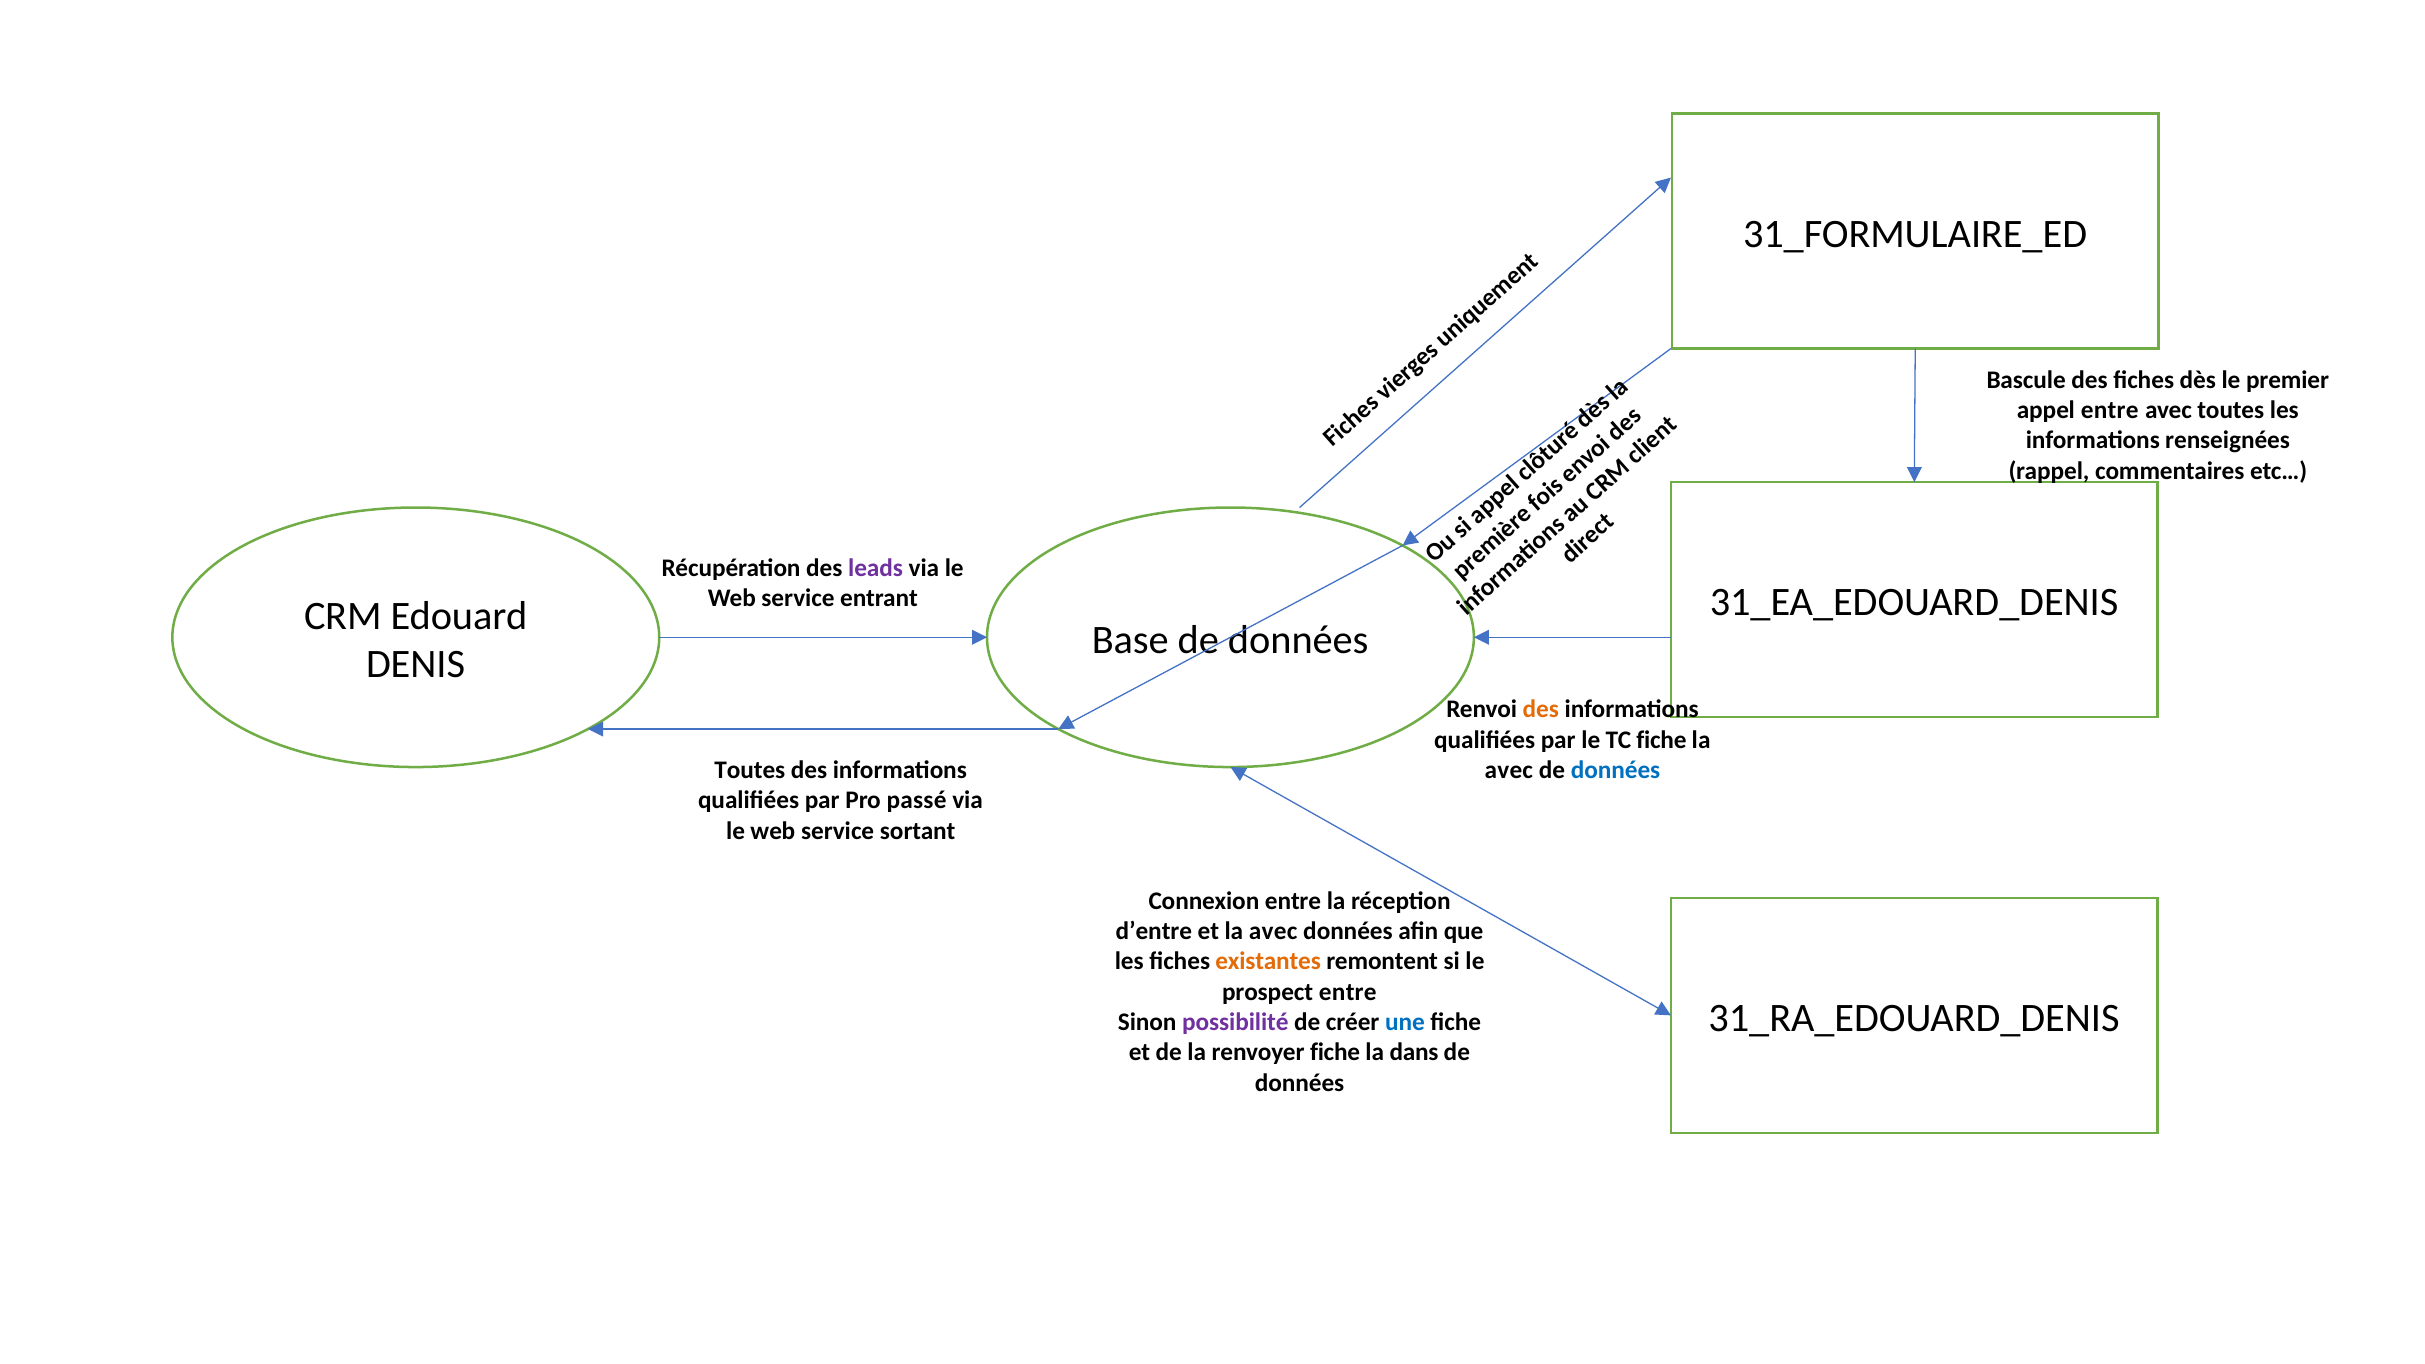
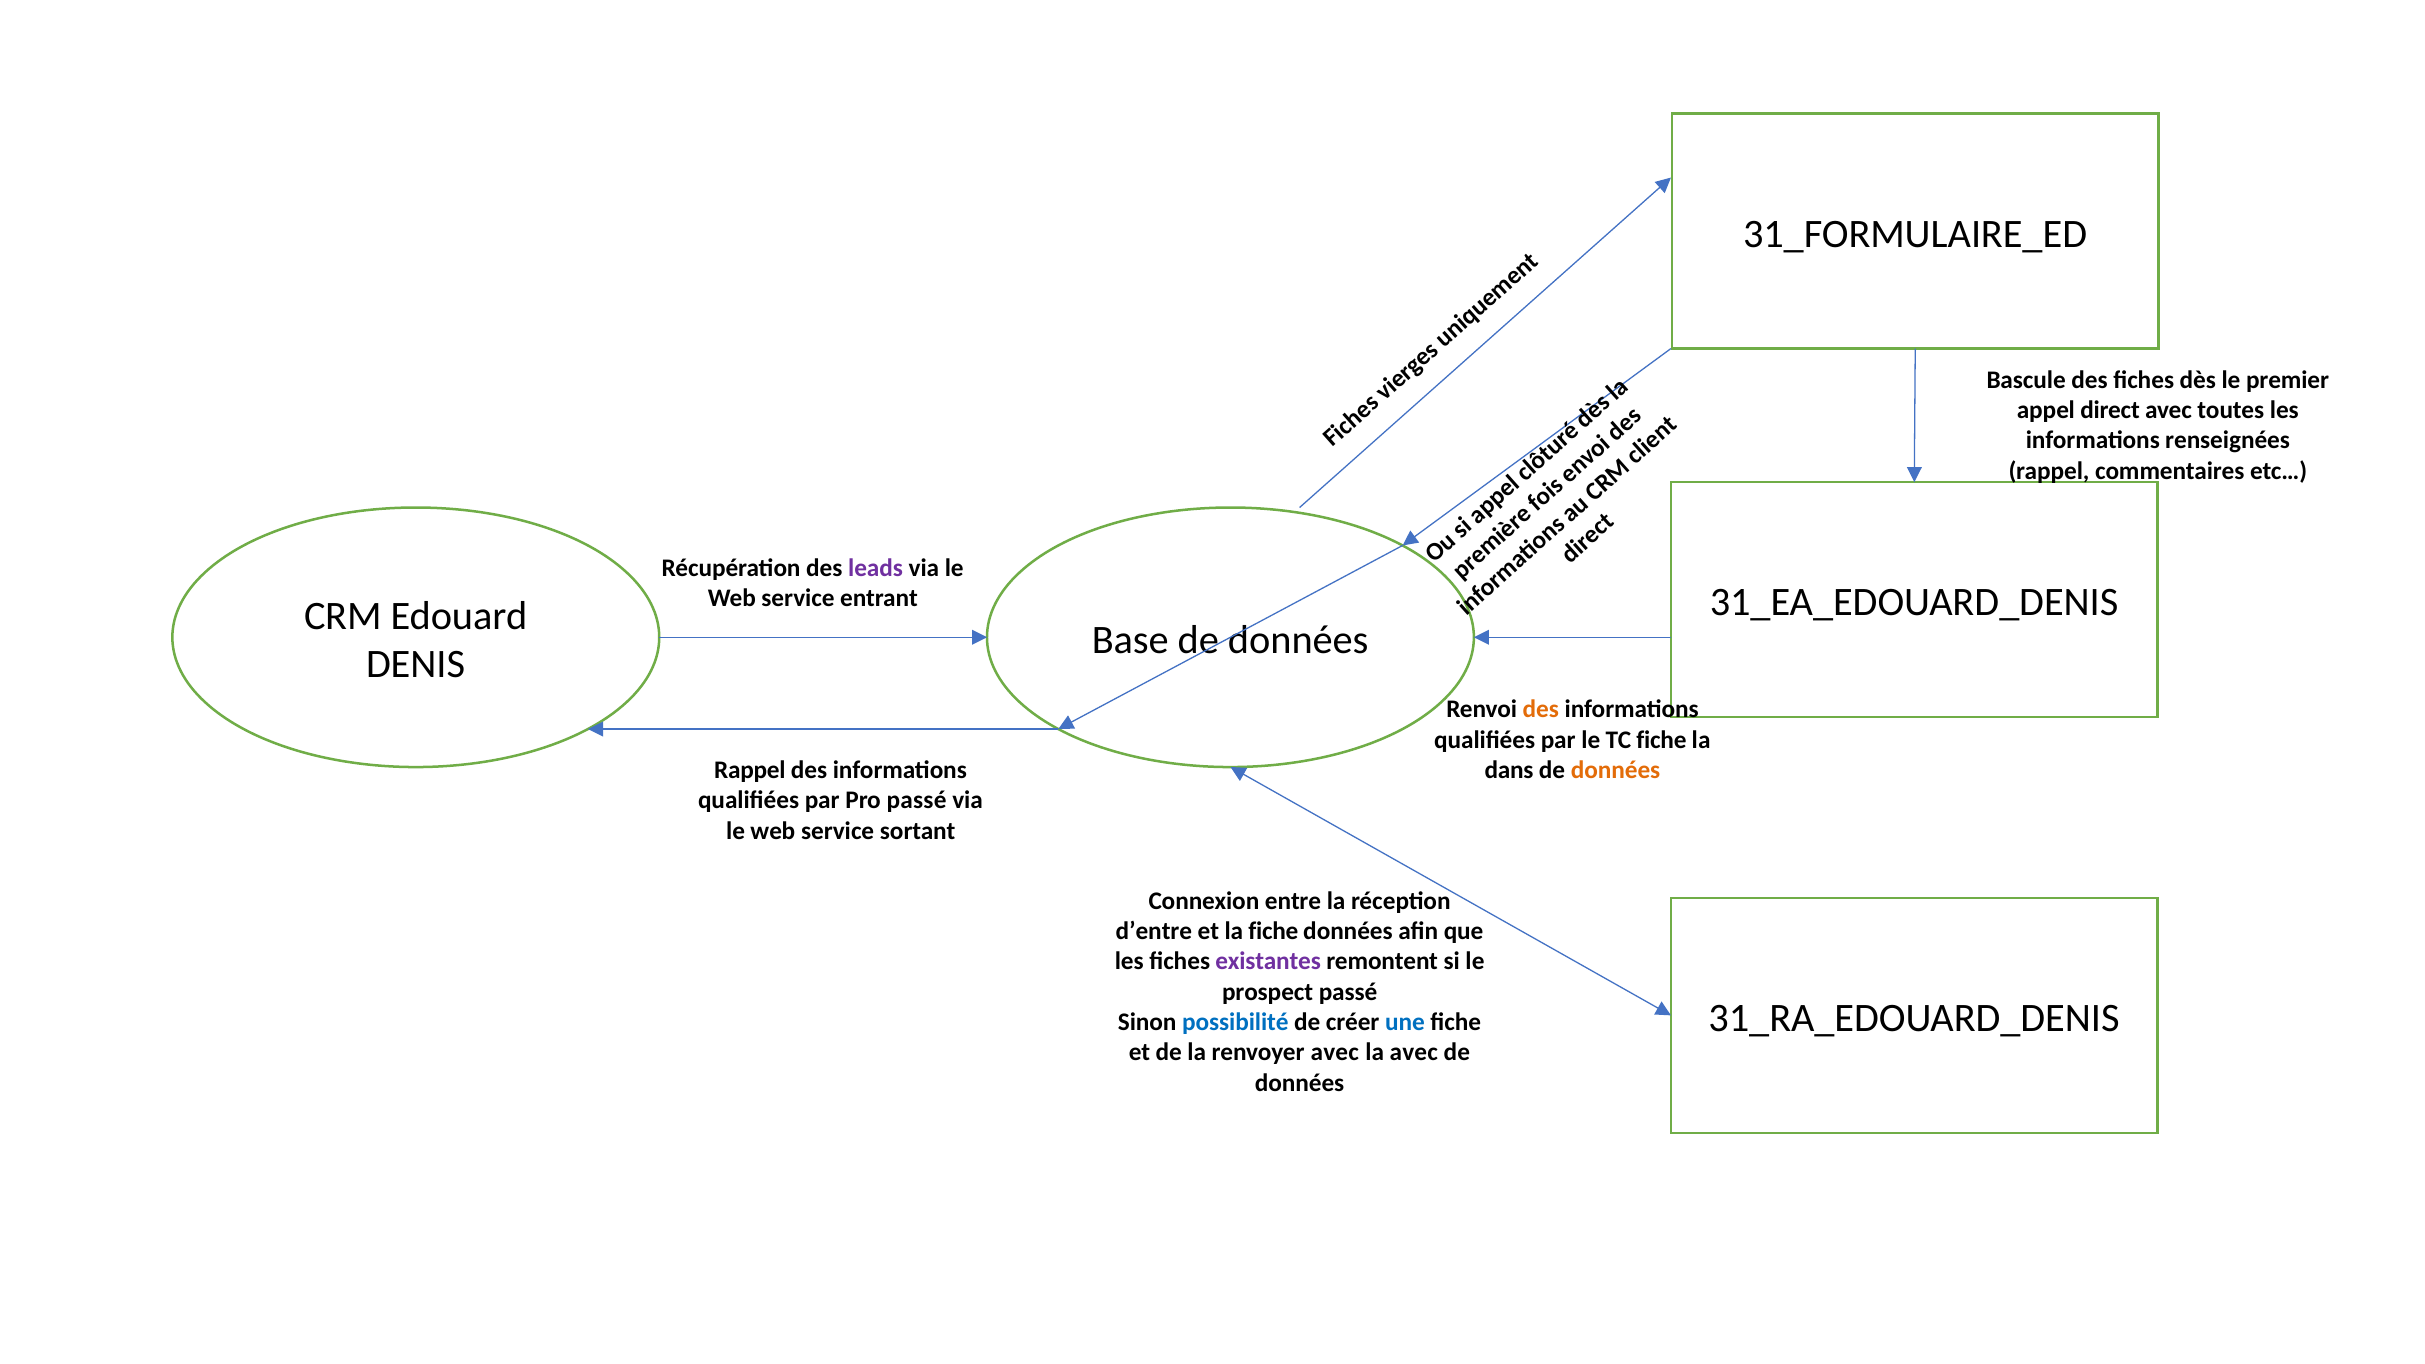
appel entre: entre -> direct (2110, 410)
Toutes: Toutes -> Rappel (750, 770)
avec: avec -> dans (1509, 770)
données colour: blue -> orange (1616, 770)
et la avec: avec -> fiche (1273, 931)
existantes colour: orange -> purple (1268, 962)
prospect entre: entre -> passé (1348, 992)
possibilité colour: purple -> blue (1235, 1022)
renvoyer fiche: fiche -> avec (1335, 1053)
la dans: dans -> avec (1414, 1053)
